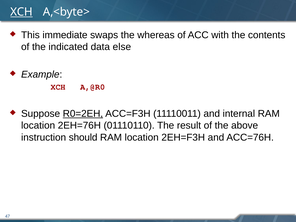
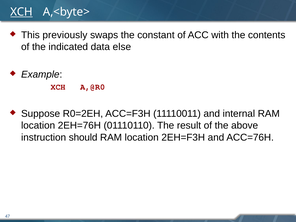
immediate: immediate -> previously (65, 35)
whereas: whereas -> constant (156, 35)
R0=2EH underline: present -> none (83, 114)
